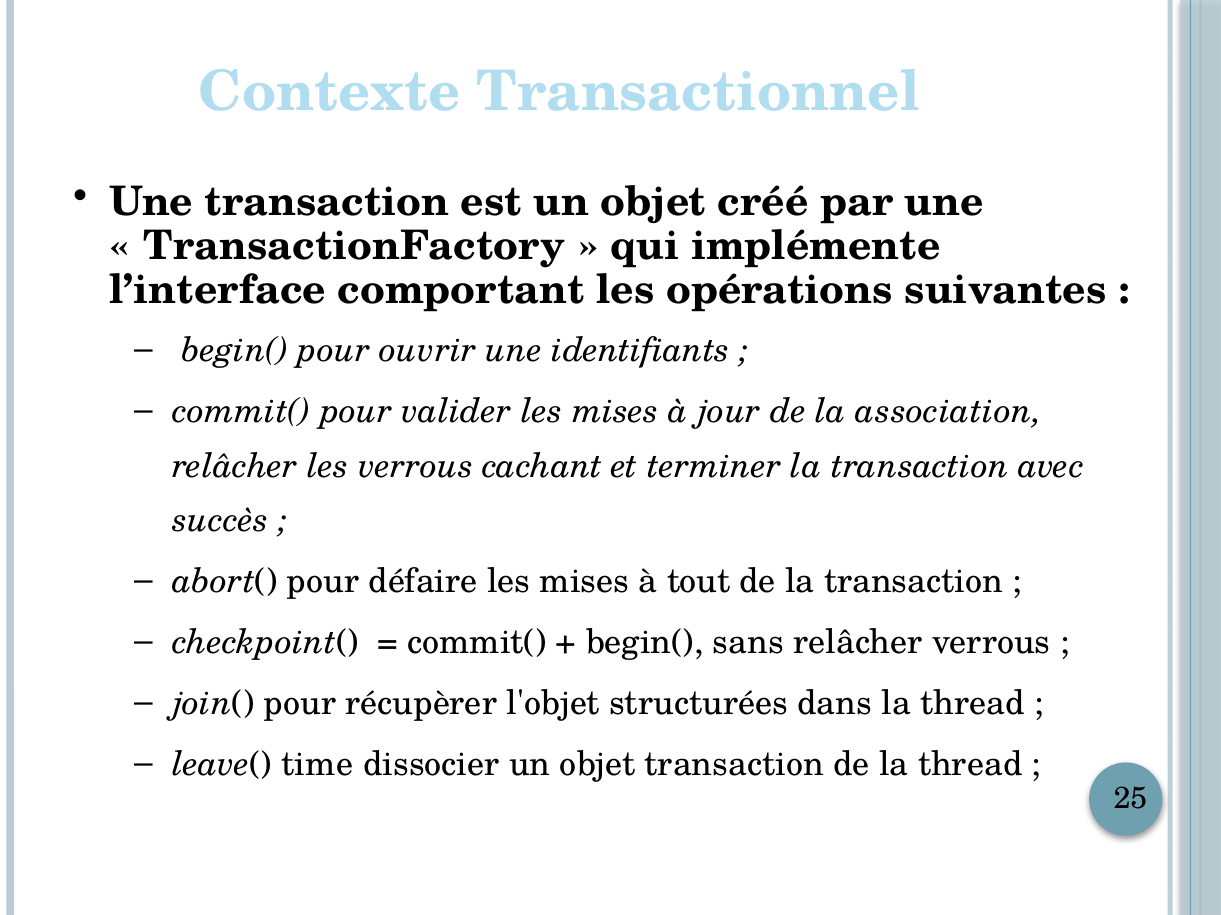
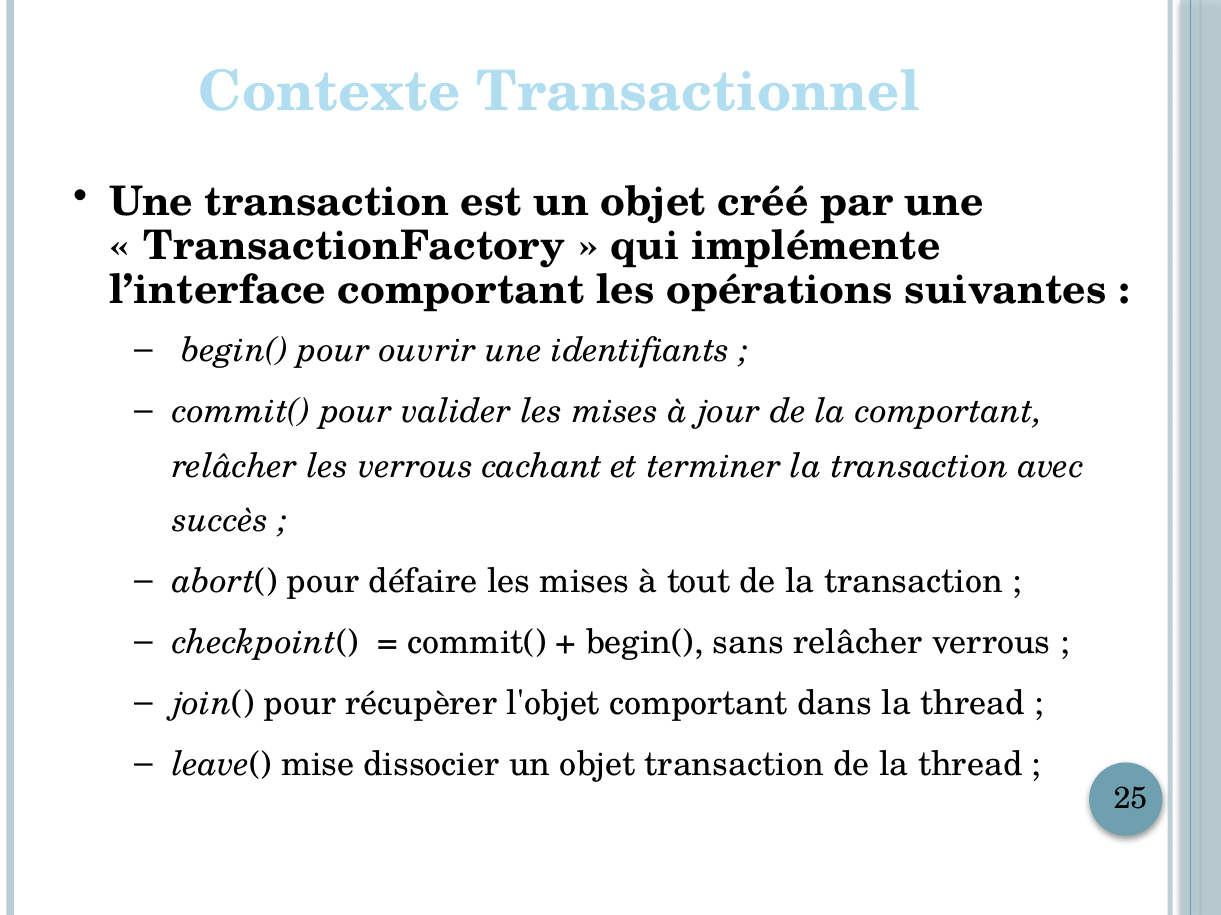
la association: association -> comportant (949, 411)
l'objet structurées: structurées -> comportant (699, 704)
time: time -> mise (318, 765)
